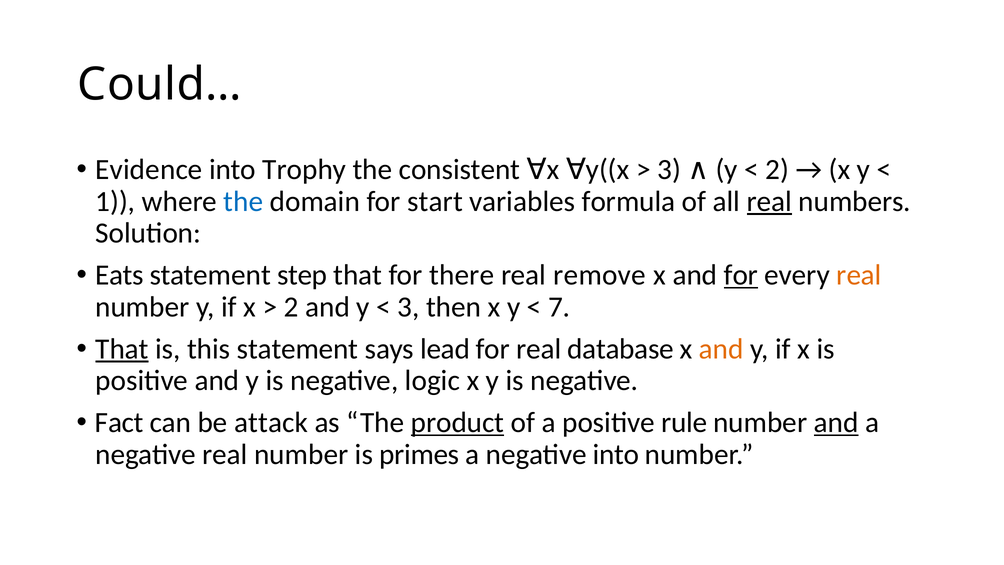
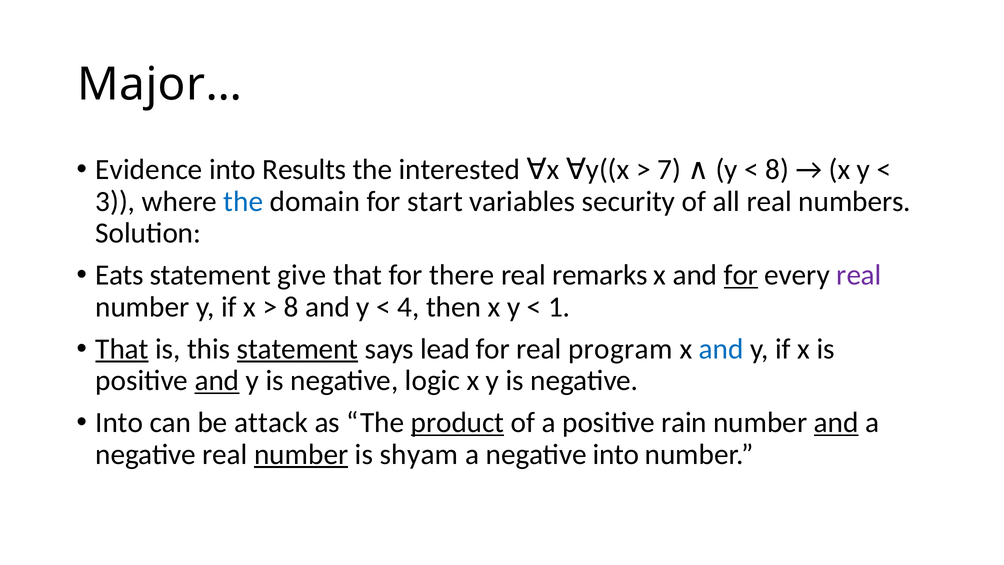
Could…: Could… -> Major… (160, 84)
Trophy: Trophy -> Results (304, 170)
consistent: consistent -> interested (460, 170)
3: 3 -> 7 (669, 170)
2: 2 -> 8 (777, 170)
1: 1 -> 3 (115, 201)
formula: formula -> security (629, 201)
real underline: present -> none (769, 201)
step: step -> give (302, 275)
remove: remove -> remarks (600, 275)
real colour: orange -> purple (859, 275)
2: 2 -> 8 (291, 307)
3: 3 -> 4 (409, 307)
7: 7 -> 1 (559, 307)
statement underline: none -> present (298, 349)
database: database -> program (620, 349)
and colour: orange -> blue (721, 349)
and underline: none -> present (217, 380)
Fact: Fact -> Into (119, 423)
rule: rule -> rain (684, 423)
number underline: none -> present (301, 454)
primes: primes -> shyam (419, 454)
